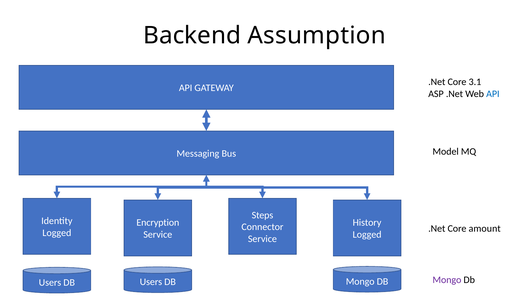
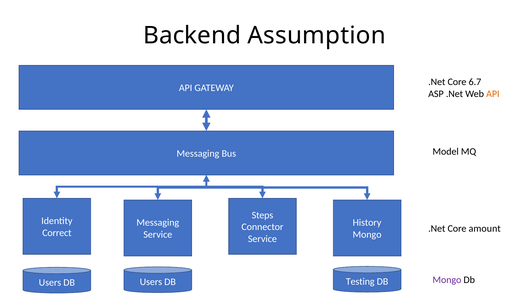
3.1: 3.1 -> 6.7 (475, 82)
API colour: blue -> orange (493, 94)
Encryption: Encryption -> Messaging (158, 223)
Logged: Logged -> Correct (57, 233)
Logged: Logged -> Mongo (367, 235)
Users DB Mongo: Mongo -> Testing (360, 282)
